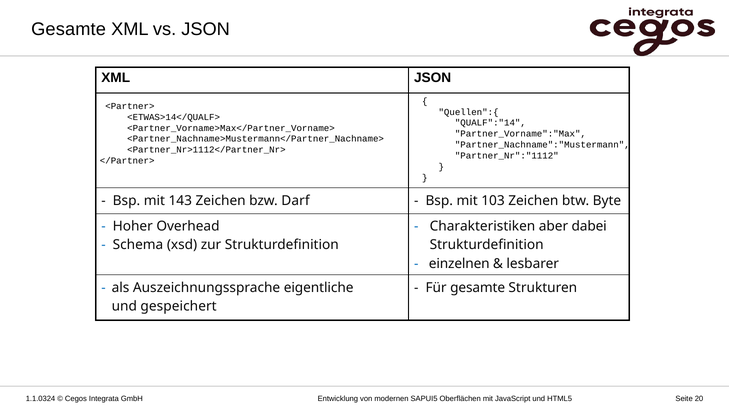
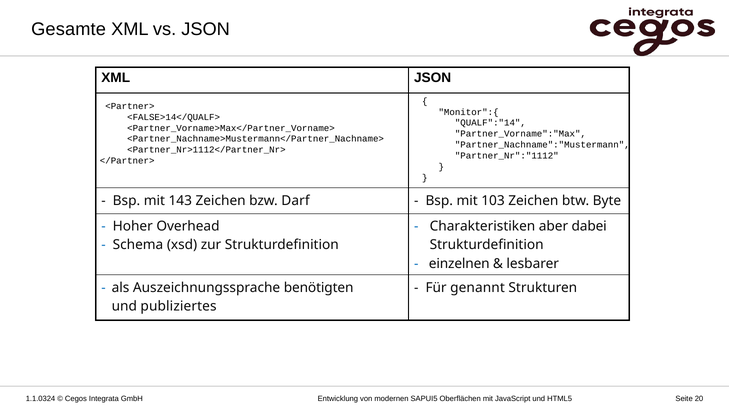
Quellen":{: Quellen":{ -> Monitor":{ (469, 112)
<ETWAS>14</QUALF>: <ETWAS>14</QUALF> -> <FALSE>14</QUALF> (174, 117)
eigentliche: eigentliche -> benötigten (319, 288)
Für gesamte: gesamte -> genannt (478, 288)
gespeichert: gespeichert -> publiziertes (179, 306)
